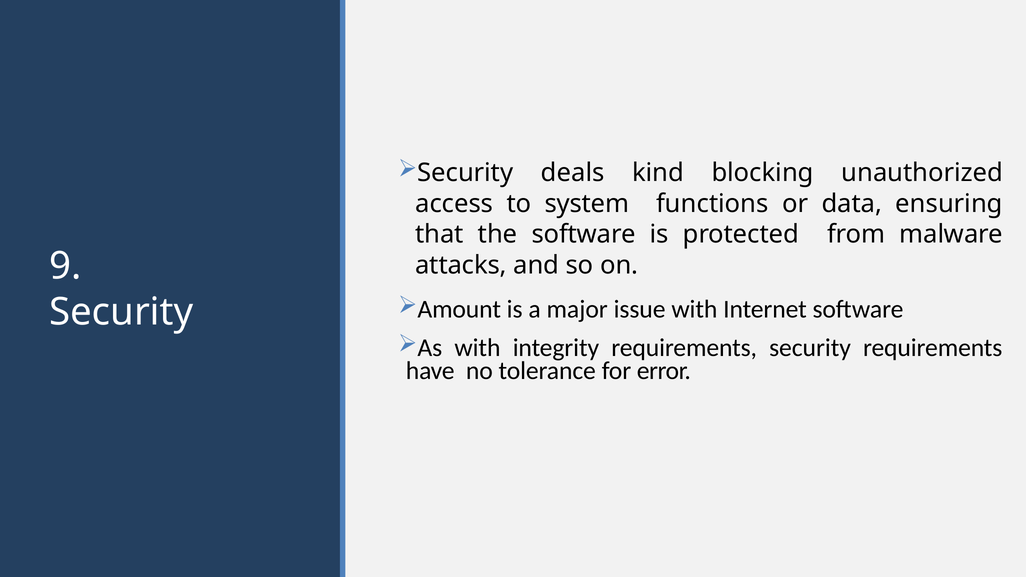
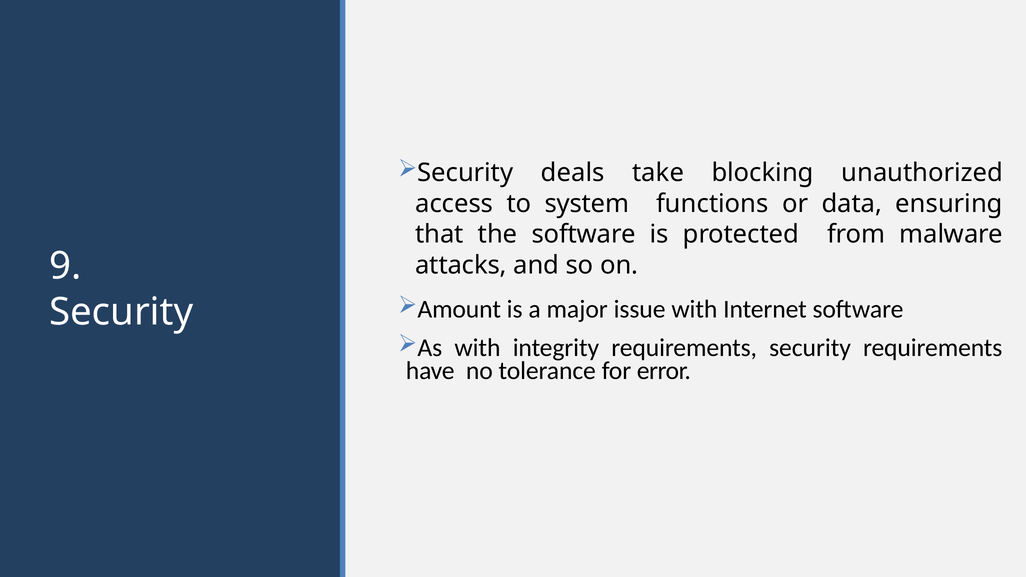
kind: kind -> take (658, 173)
